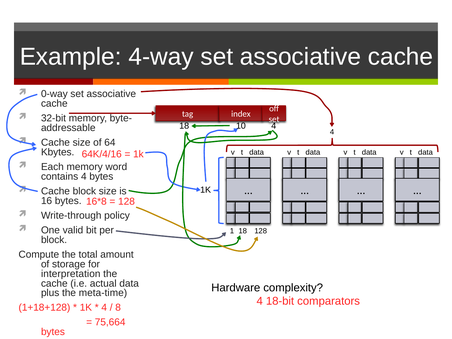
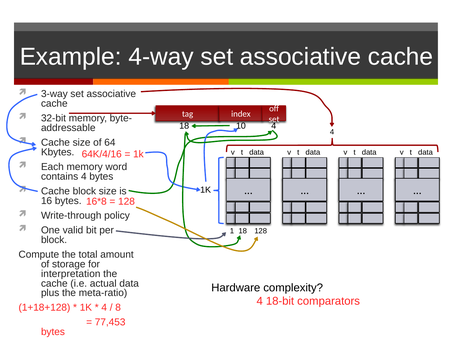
0-way: 0-way -> 3-way (54, 94)
meta-time: meta-time -> meta-ratio (103, 293)
75,664: 75,664 -> 77,453 (110, 322)
